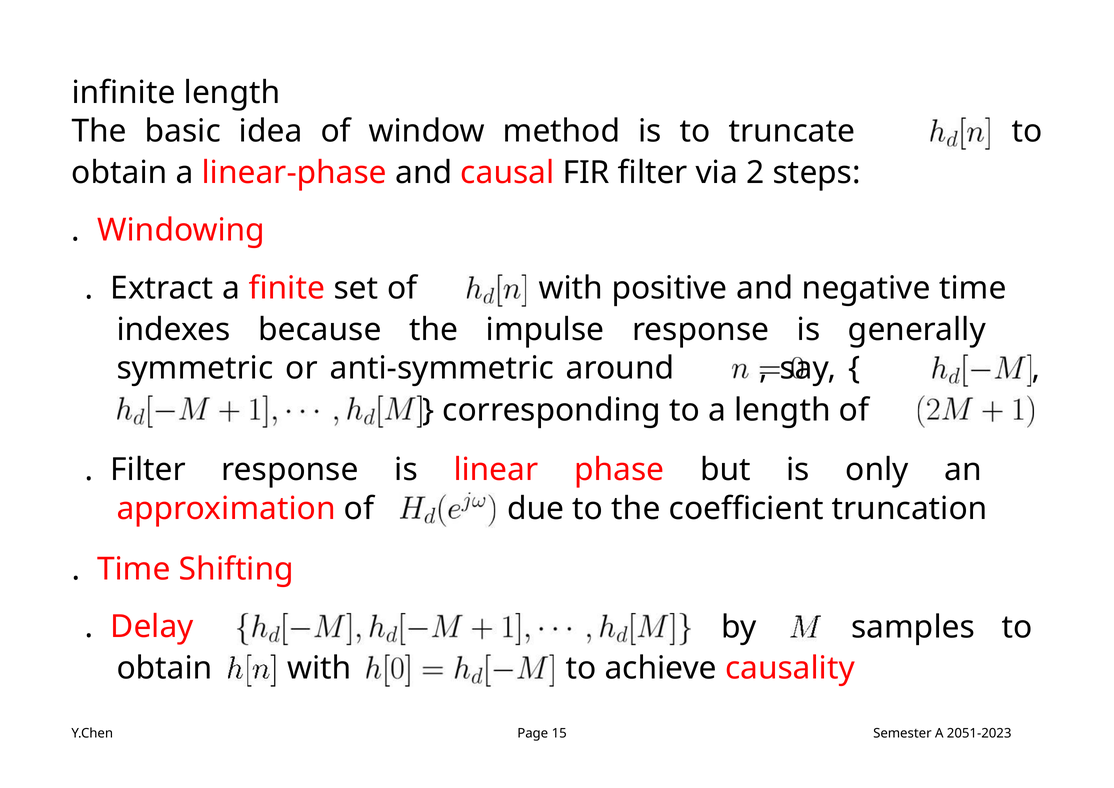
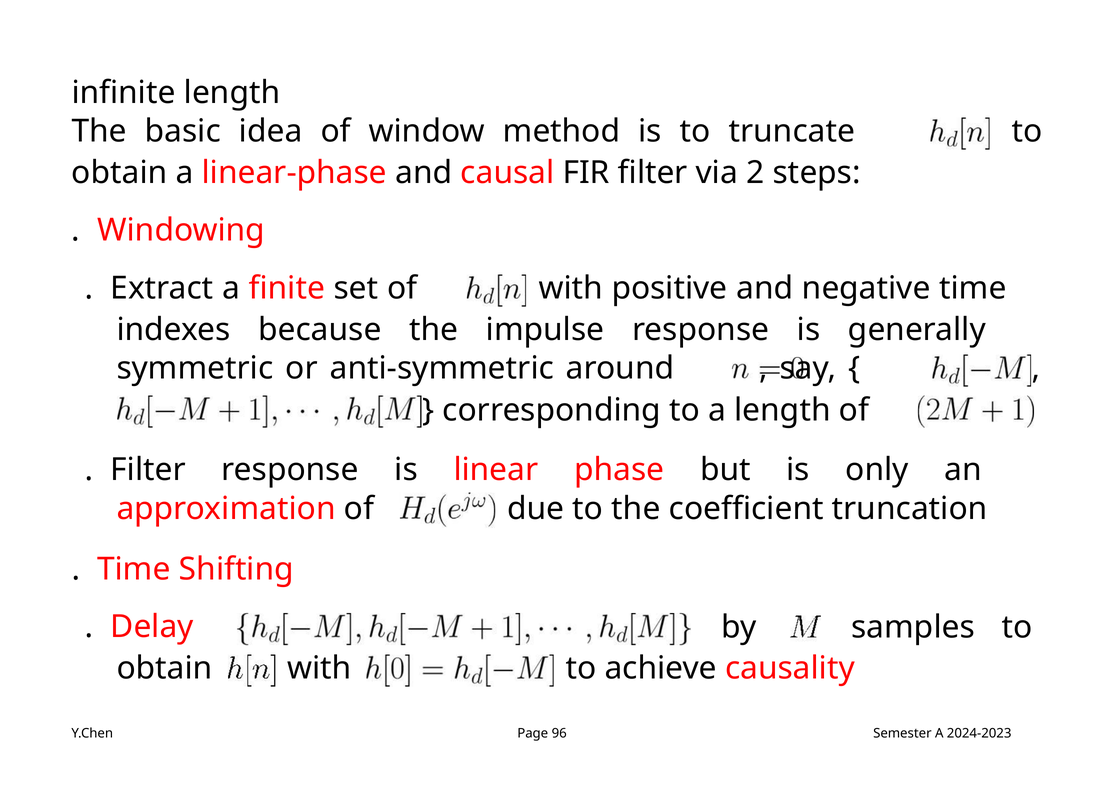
15: 15 -> 96 (559, 733)
2051-2023: 2051-2023 -> 2024-2023 (979, 733)
